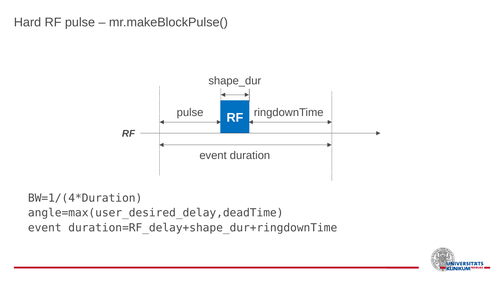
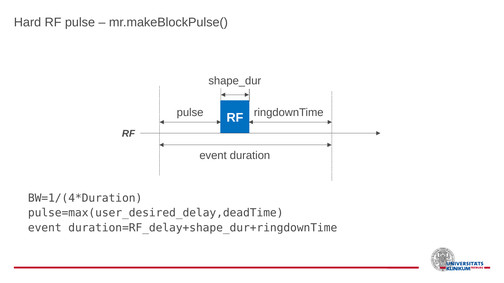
angle=max(user_desired_delay,deadTime: angle=max(user_desired_delay,deadTime -> pulse=max(user_desired_delay,deadTime (156, 213)
